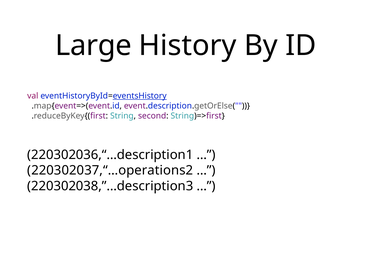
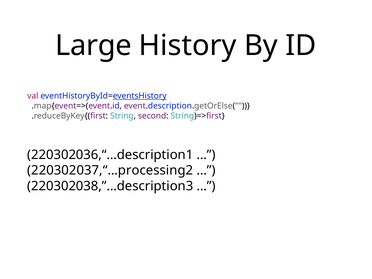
220302037,“…operations2: 220302037,“…operations2 -> 220302037,“…processing2 (110, 170)
